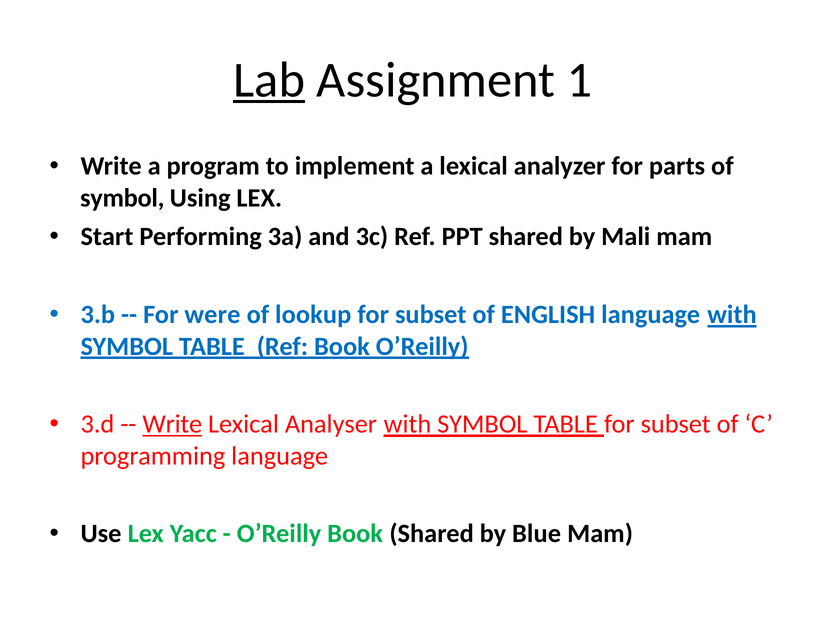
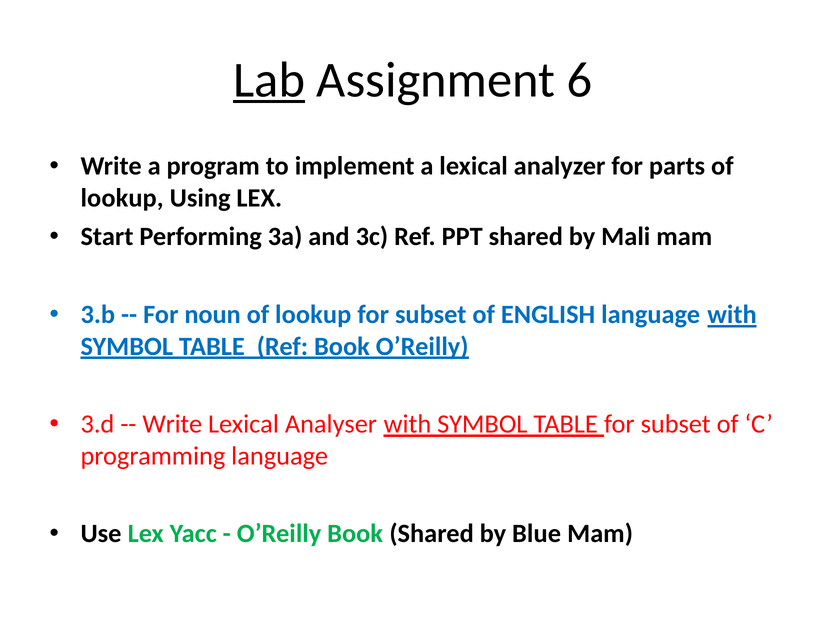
1: 1 -> 6 (580, 80)
symbol: symbol -> lookup (122, 198)
were: were -> noun (213, 315)
Write underline: present -> none (172, 425)
